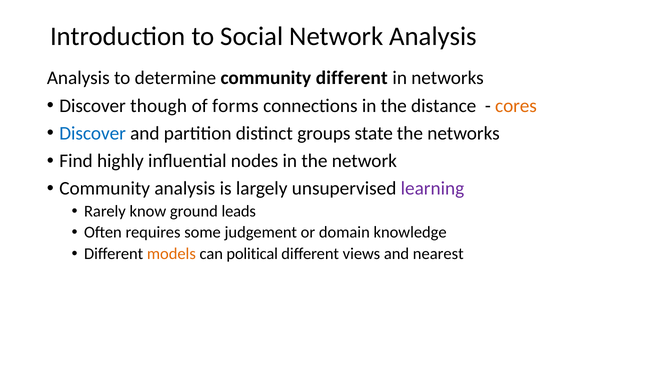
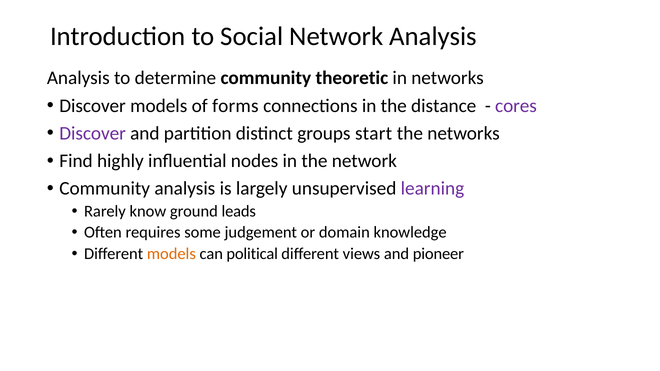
community different: different -> theoretic (352, 78)
Discover though: though -> models (159, 106)
cores colour: orange -> purple (516, 106)
Discover colour: blue -> purple (93, 133)
state: state -> start (374, 133)
nearest: nearest -> pioneer (438, 254)
